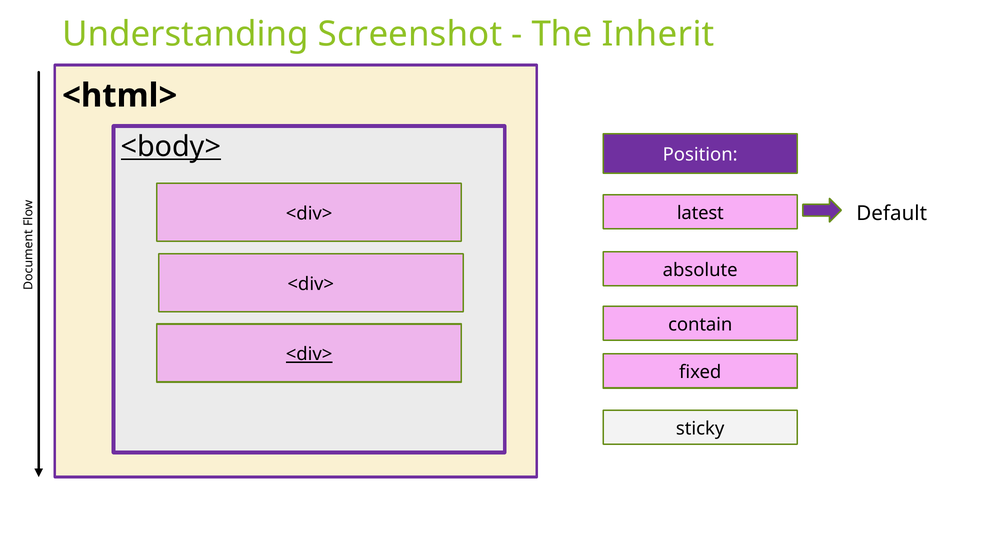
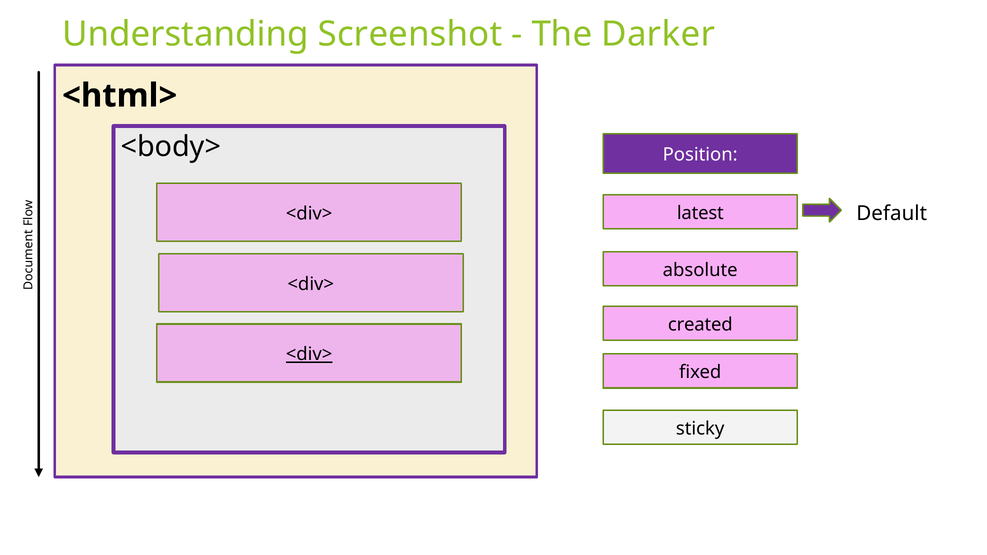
Inherit: Inherit -> Darker (658, 34)
<body> underline: present -> none (171, 147)
contain: contain -> created (700, 325)
